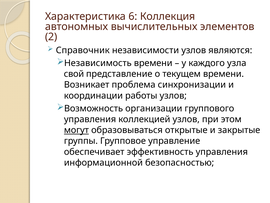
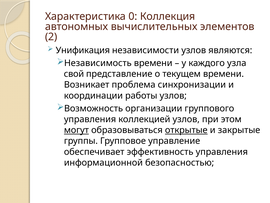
6: 6 -> 0 (133, 16)
Справочник: Справочник -> Унификация (83, 50)
открытые underline: none -> present (186, 130)
